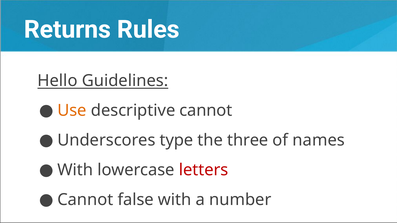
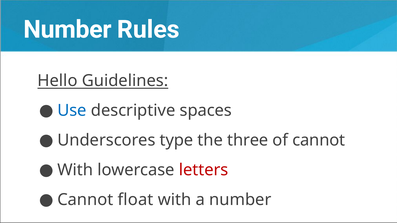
Returns: Returns -> Number (67, 30)
Use colour: orange -> blue (72, 111)
descriptive cannot: cannot -> spaces (206, 111)
of names: names -> cannot (319, 140)
false: false -> float (136, 200)
